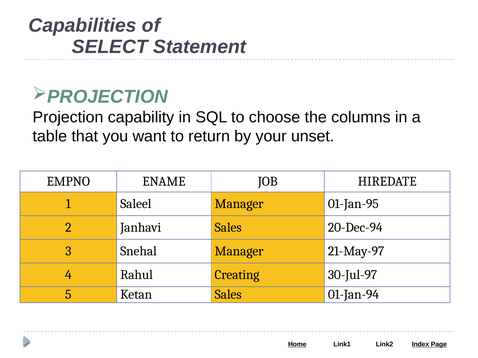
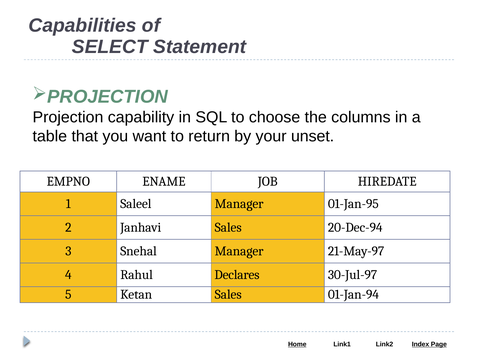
Creating: Creating -> Declares (237, 275)
